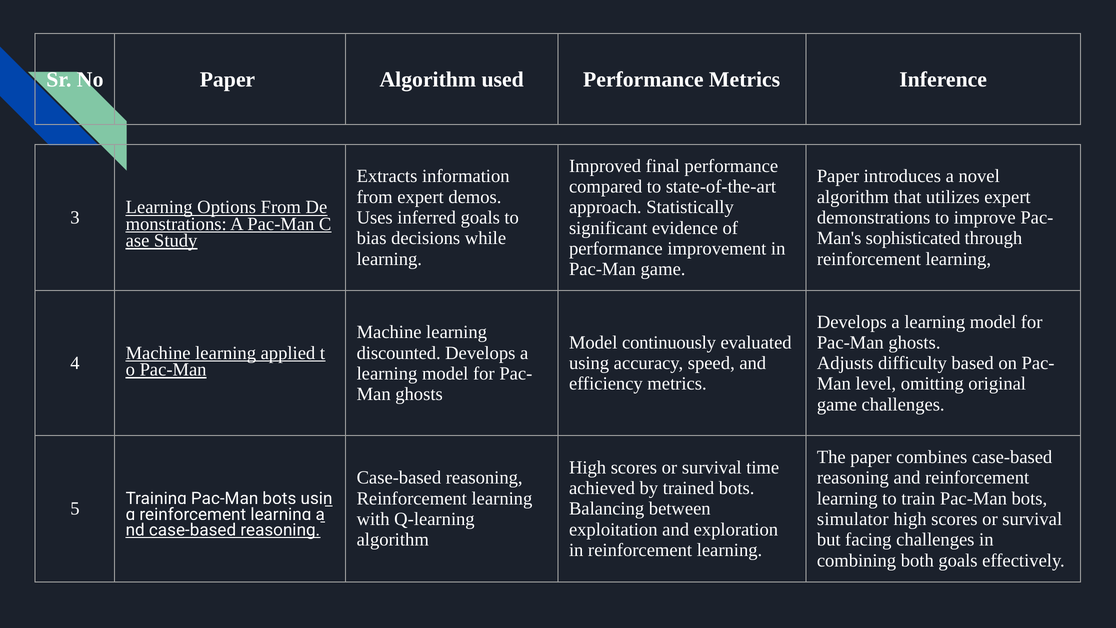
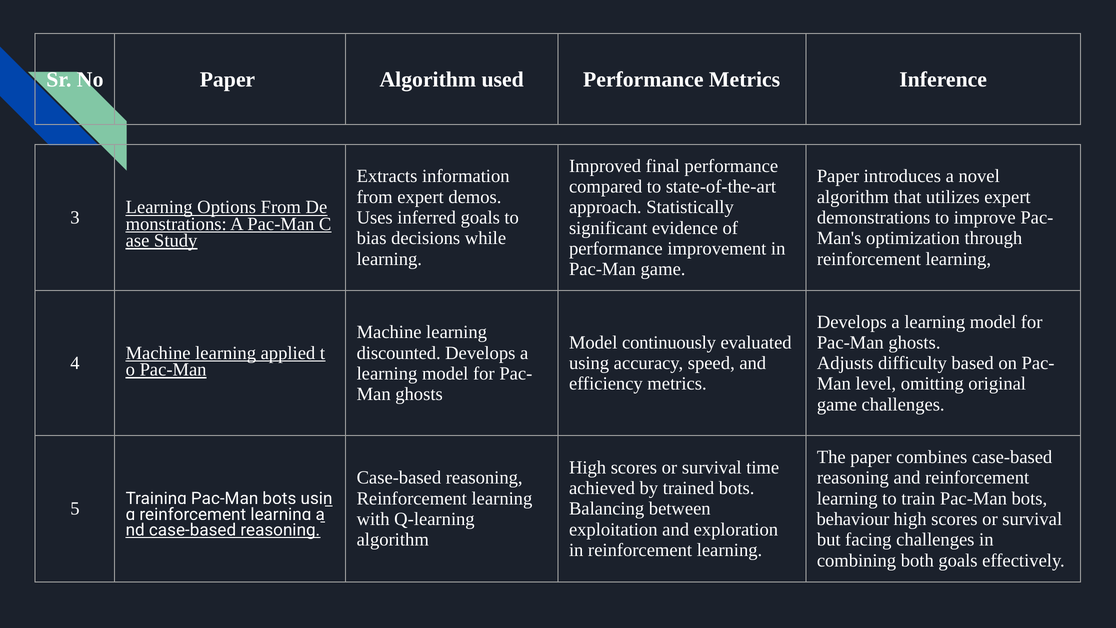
sophisticated: sophisticated -> optimization (913, 238)
simulator: simulator -> behaviour (853, 519)
